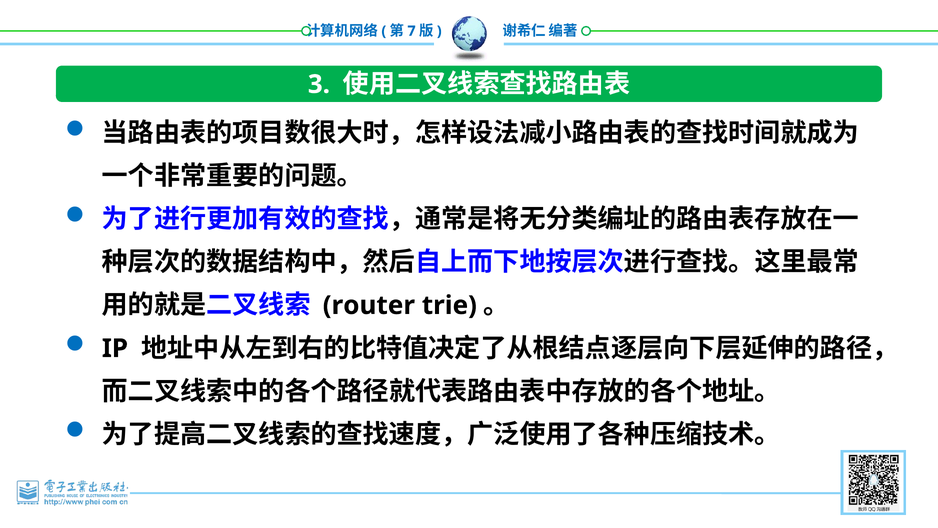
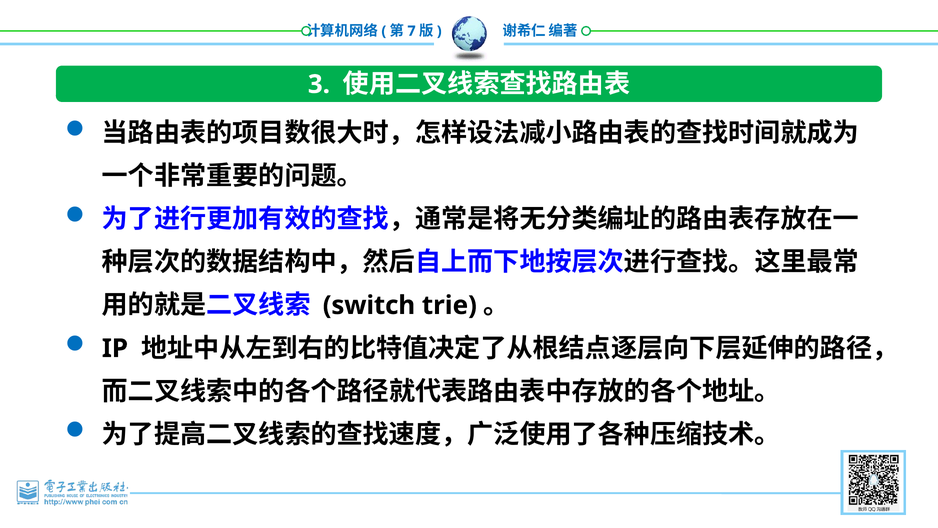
router: router -> switch (369, 305)
